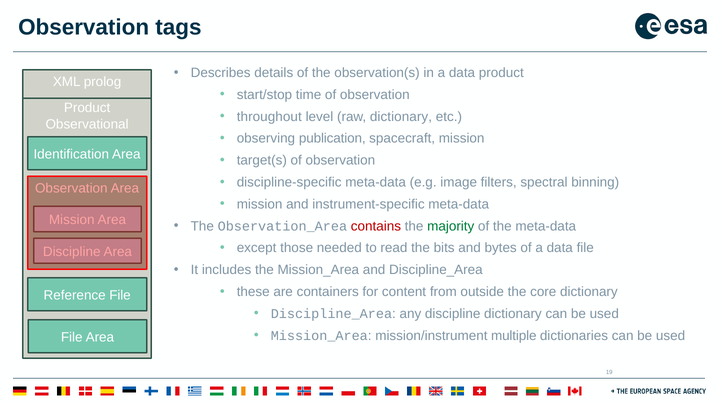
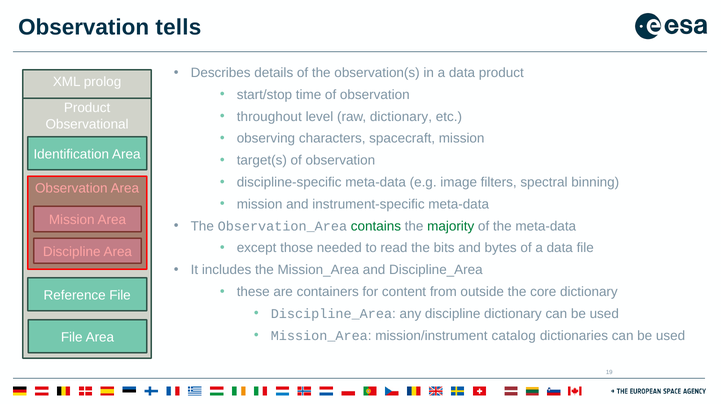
tags: tags -> tells (178, 27)
publication: publication -> characters (332, 139)
contains colour: red -> green (376, 226)
multiple: multiple -> catalog (514, 336)
